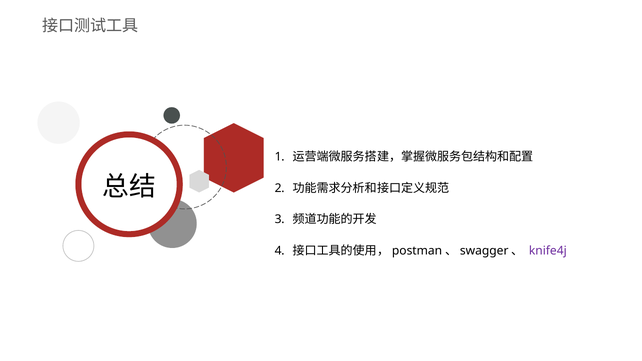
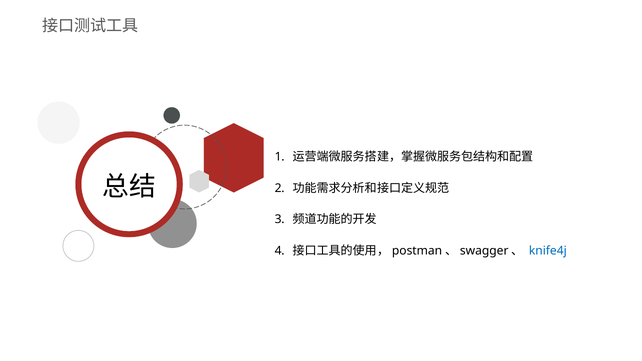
knife4j colour: purple -> blue (548, 251)
